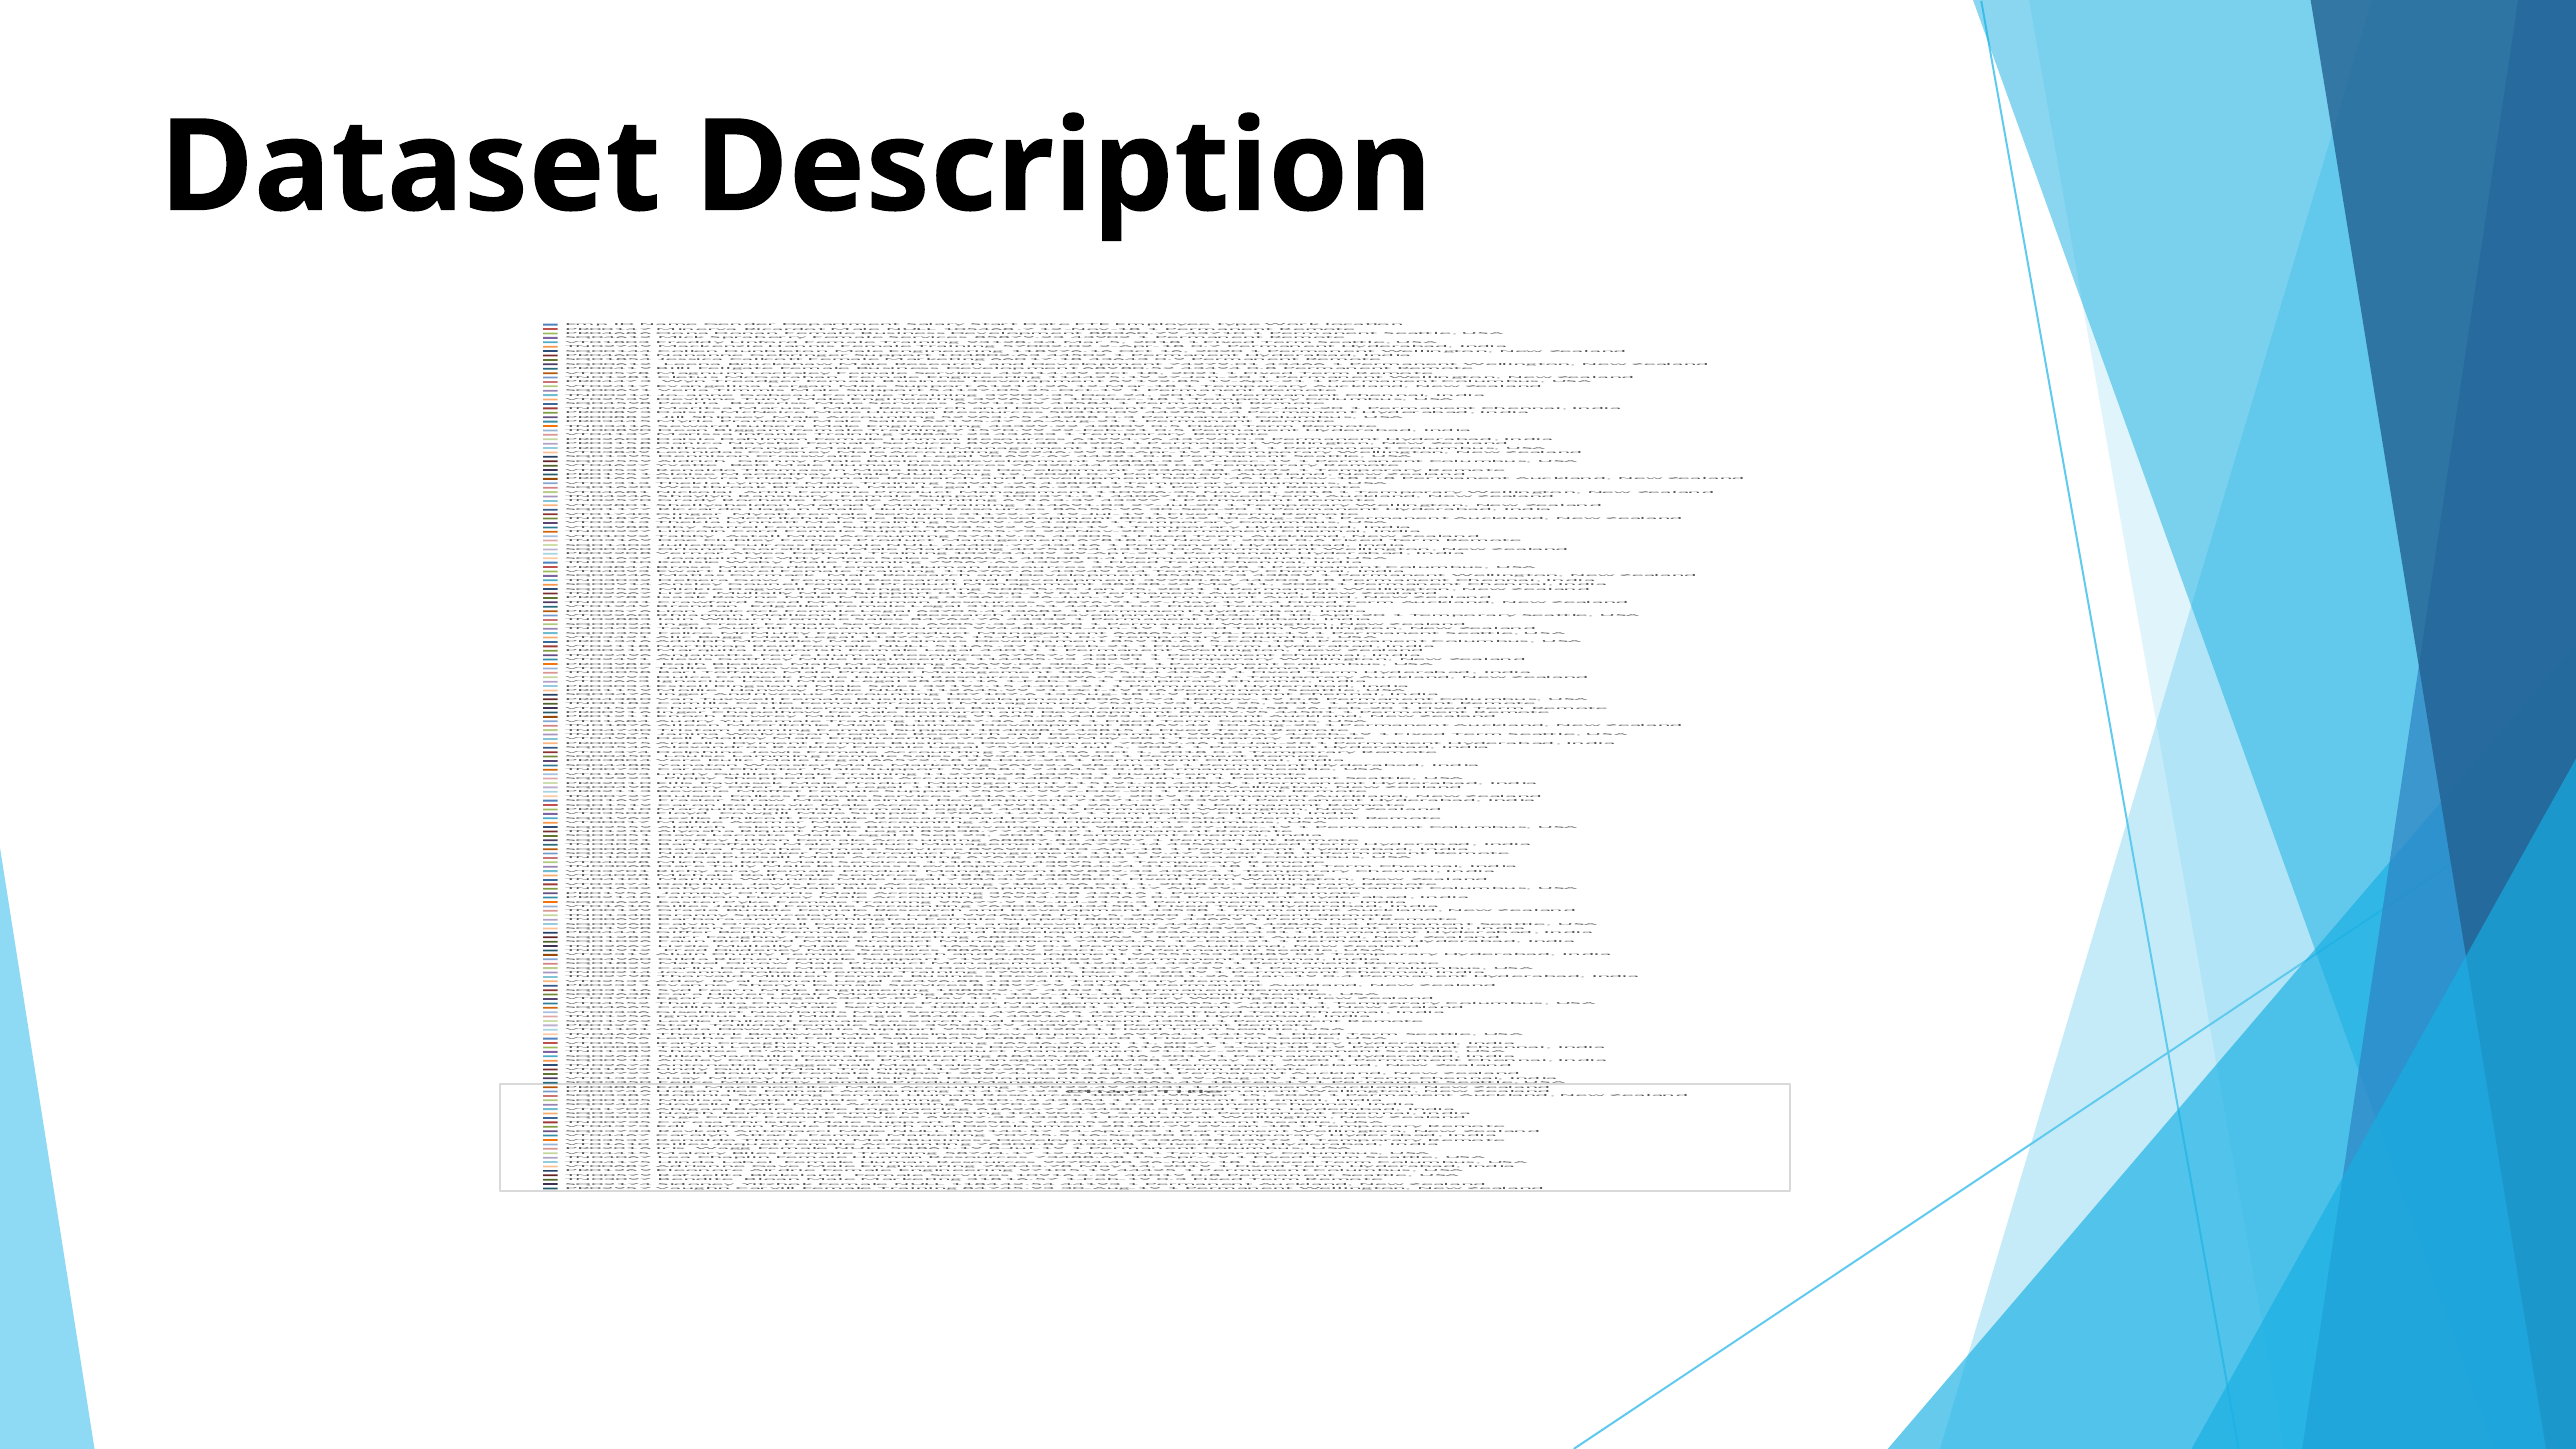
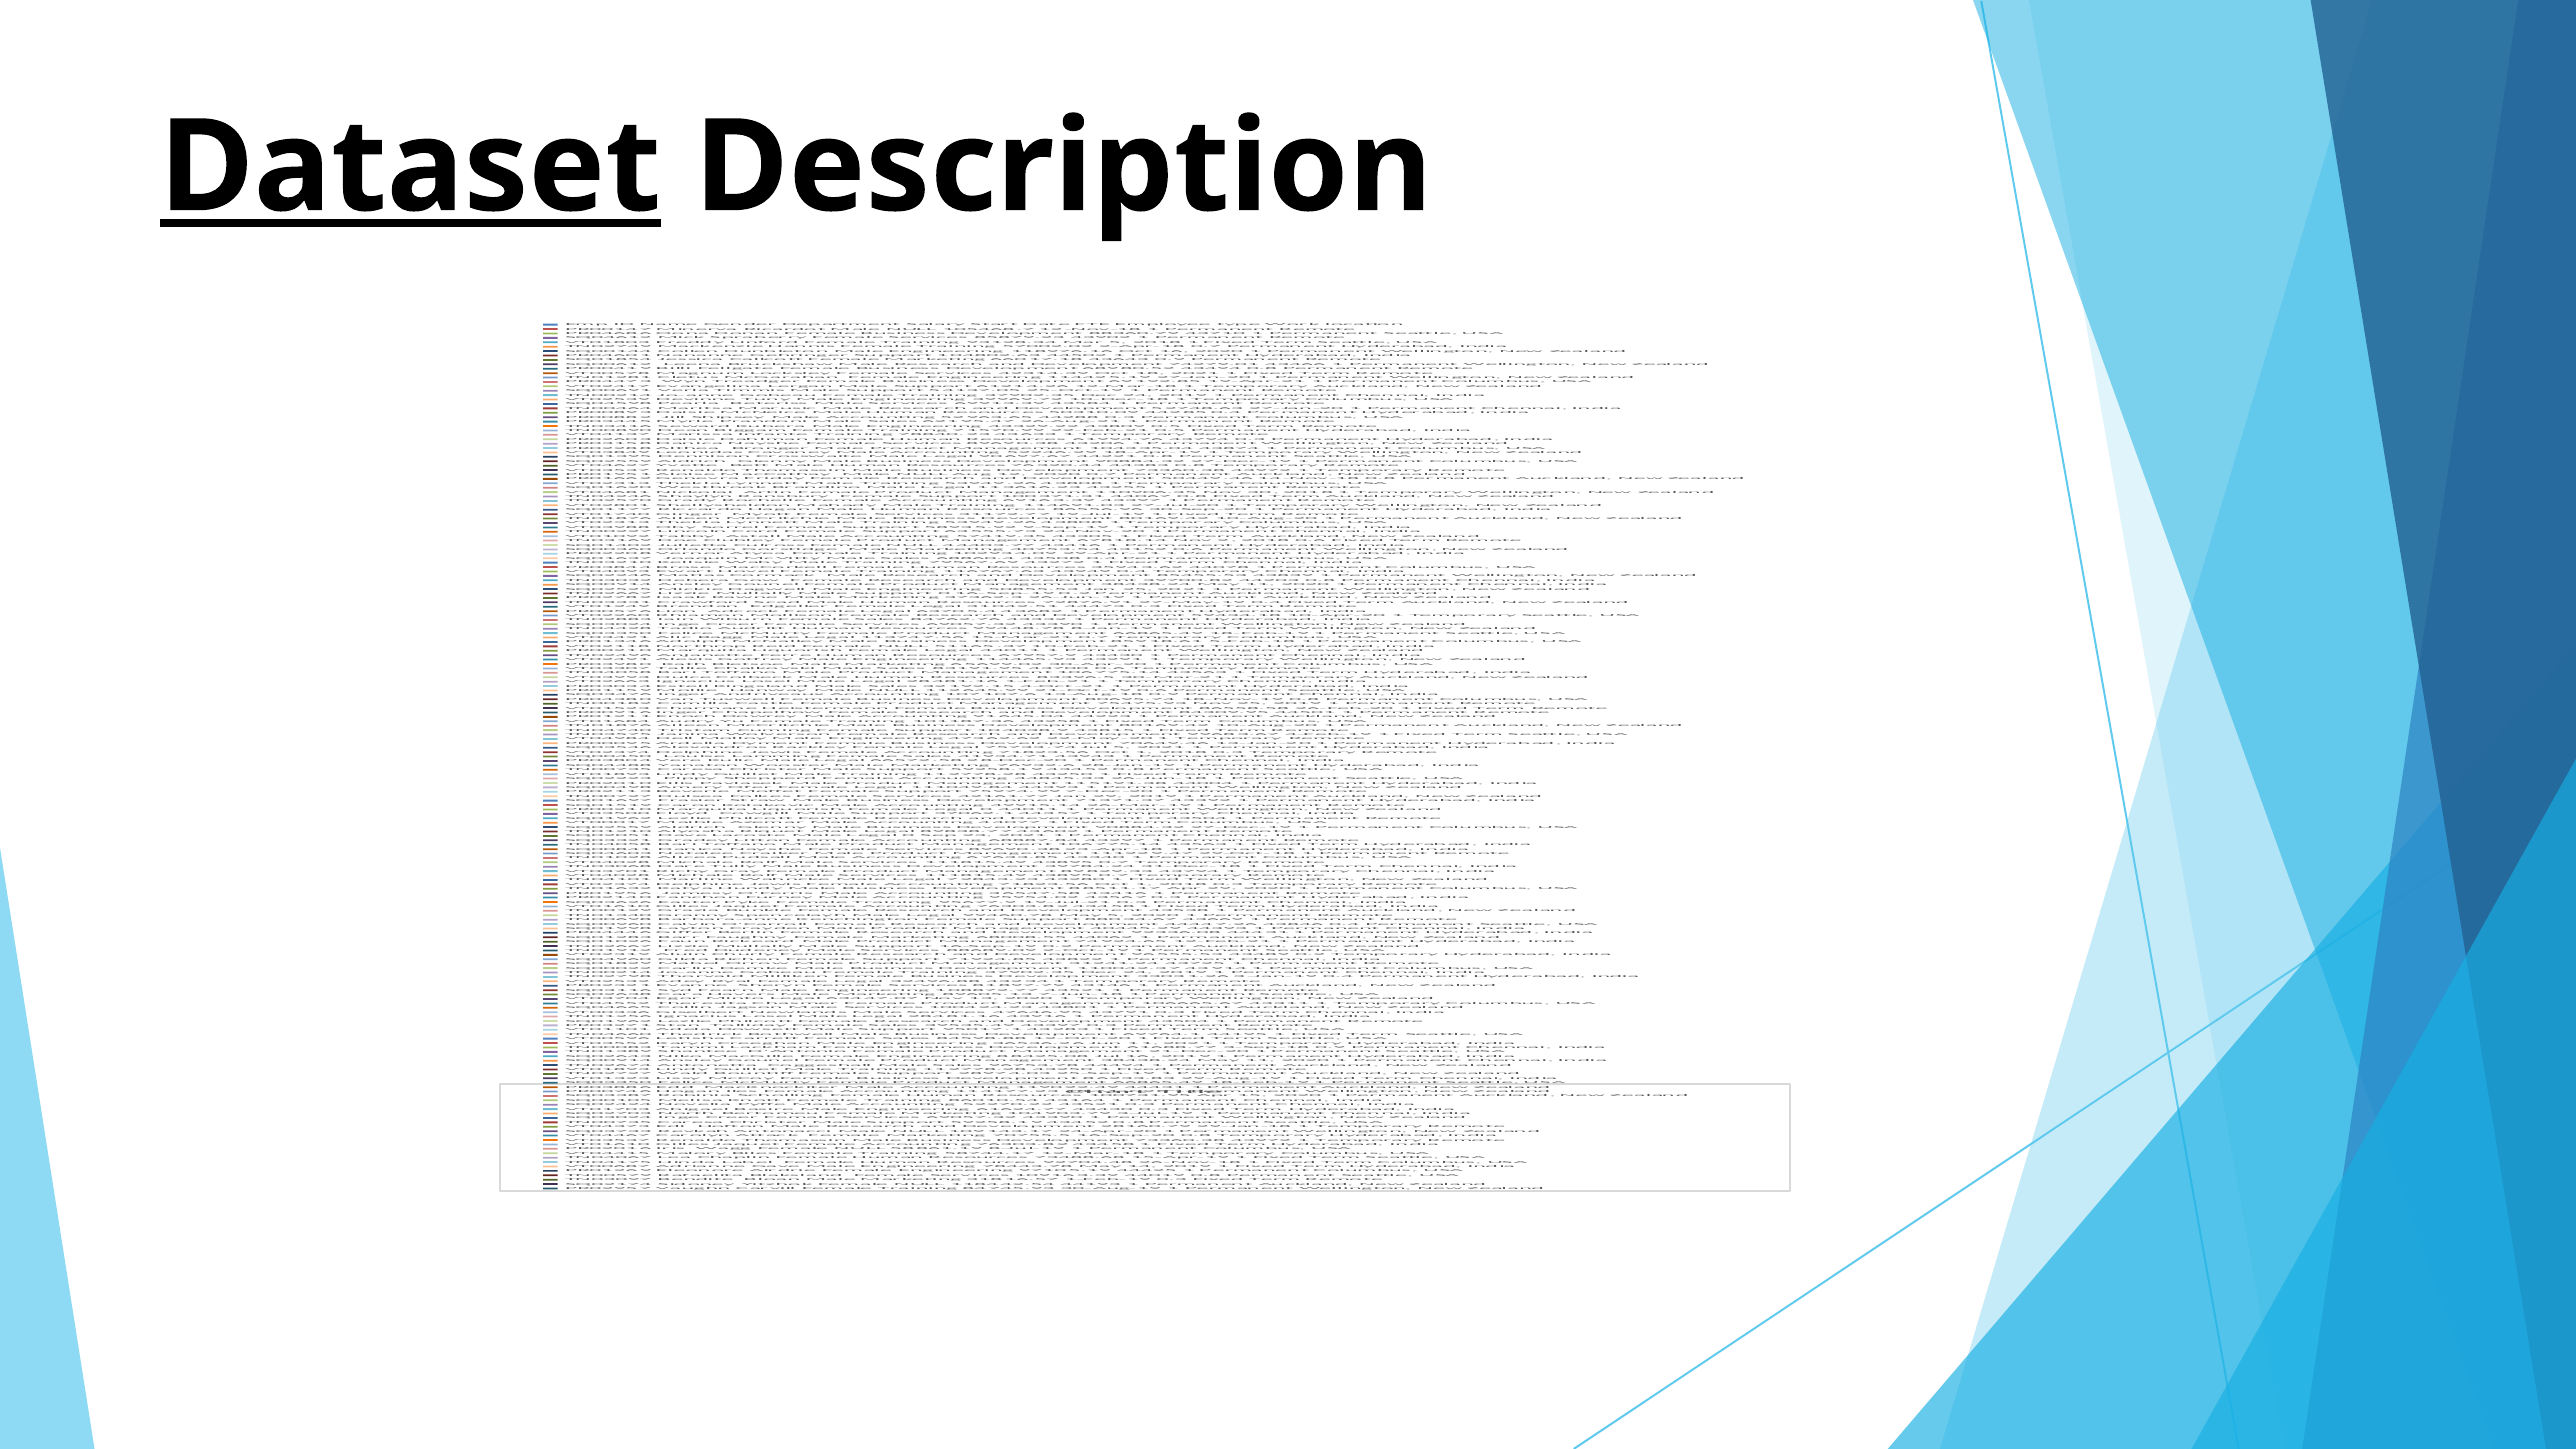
Dataset underline: none -> present (410, 168)
